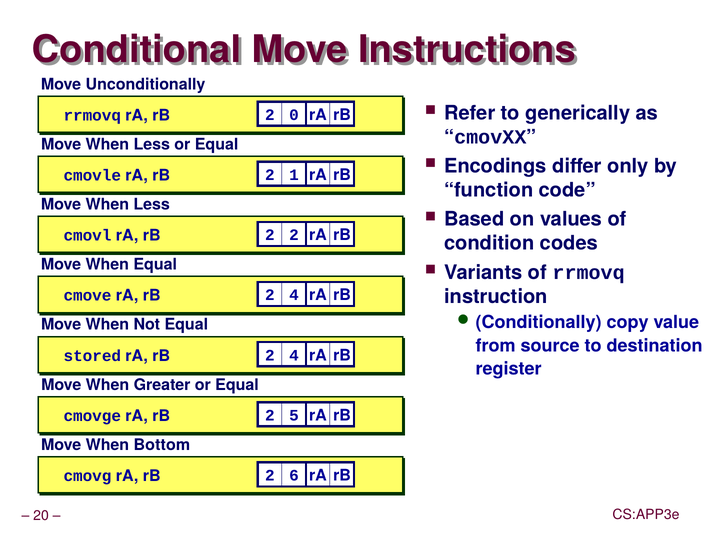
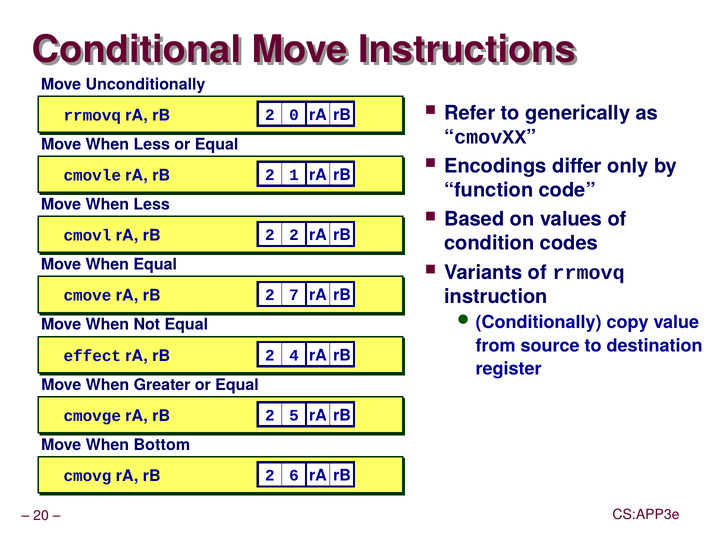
4: 4 -> 7 (294, 295)
stored: stored -> effect (92, 356)
